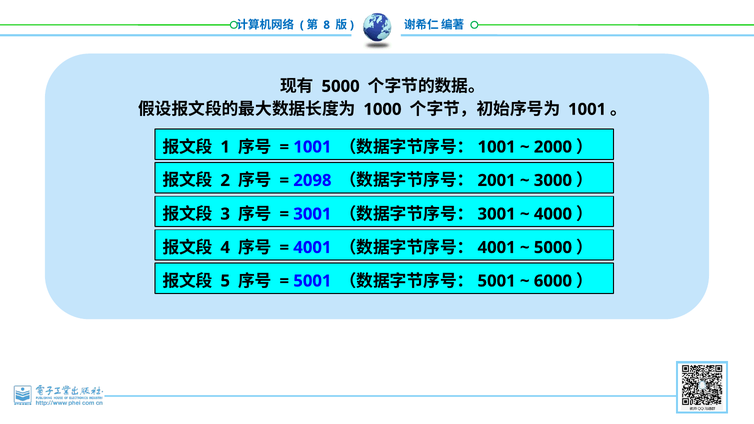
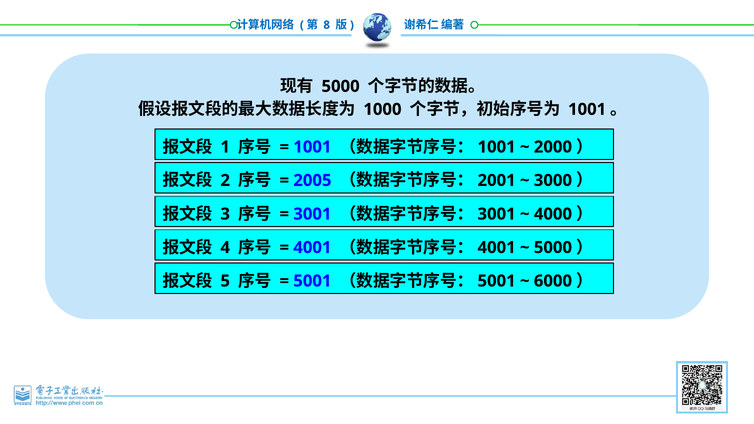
2098: 2098 -> 2005 (312, 180)
